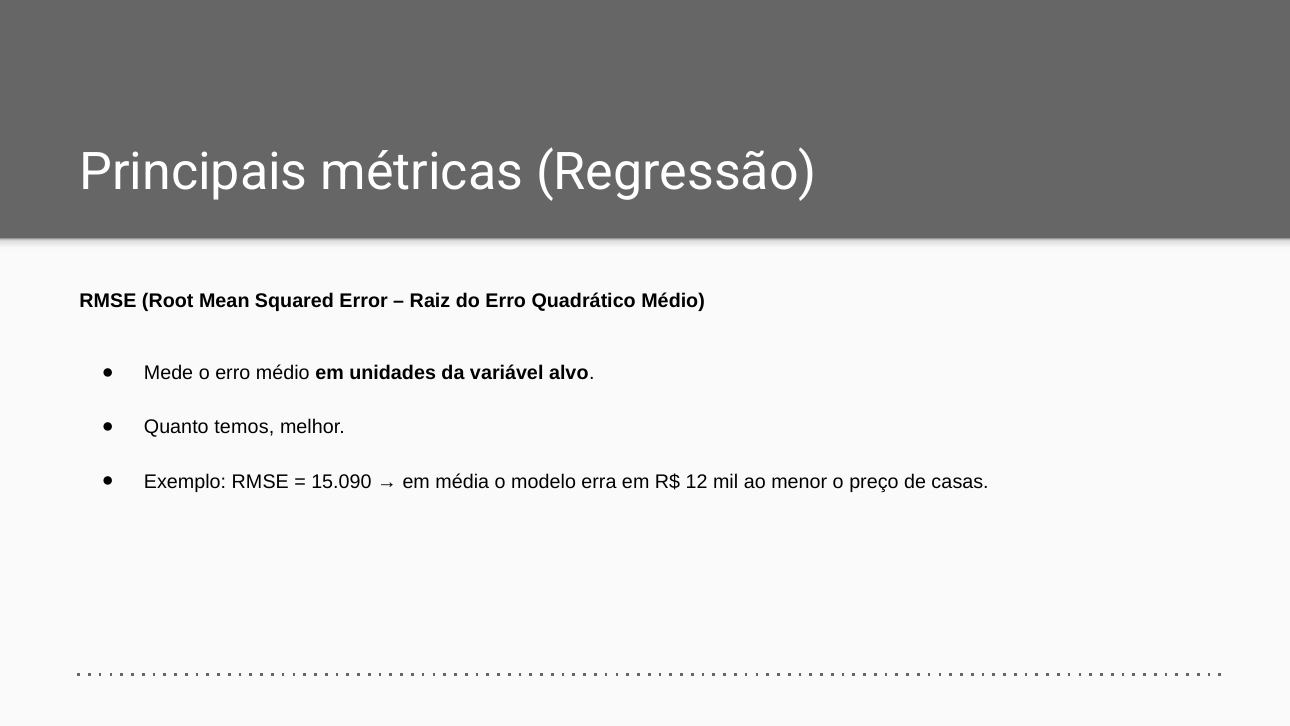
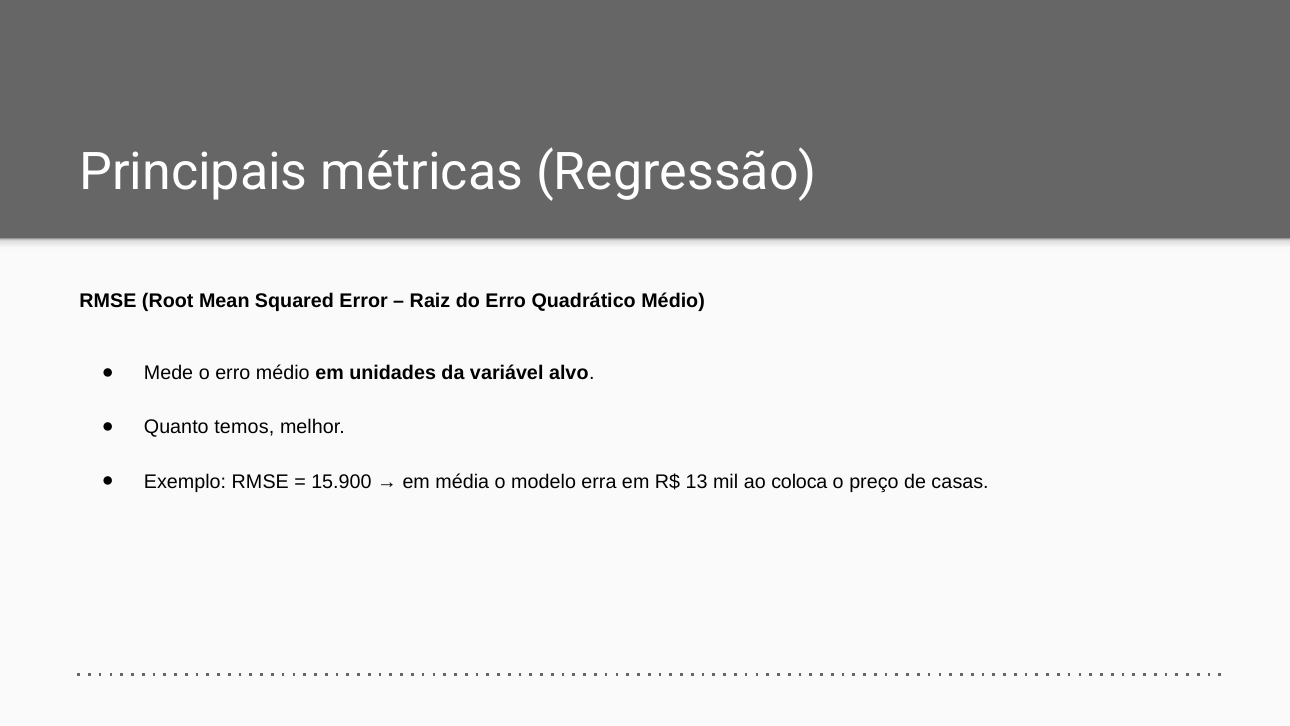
15.090: 15.090 -> 15.900 (341, 481)
12: 12 -> 13 (697, 481)
menor: menor -> coloca (799, 481)
